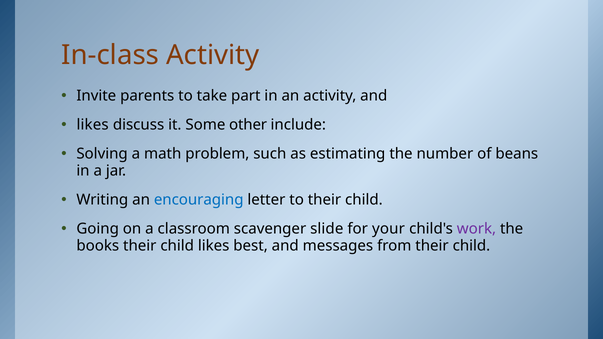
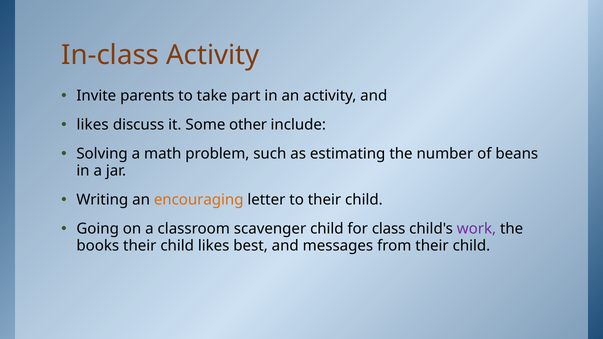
encouraging colour: blue -> orange (199, 200)
scavenger slide: slide -> child (327, 229)
your: your -> class (389, 229)
